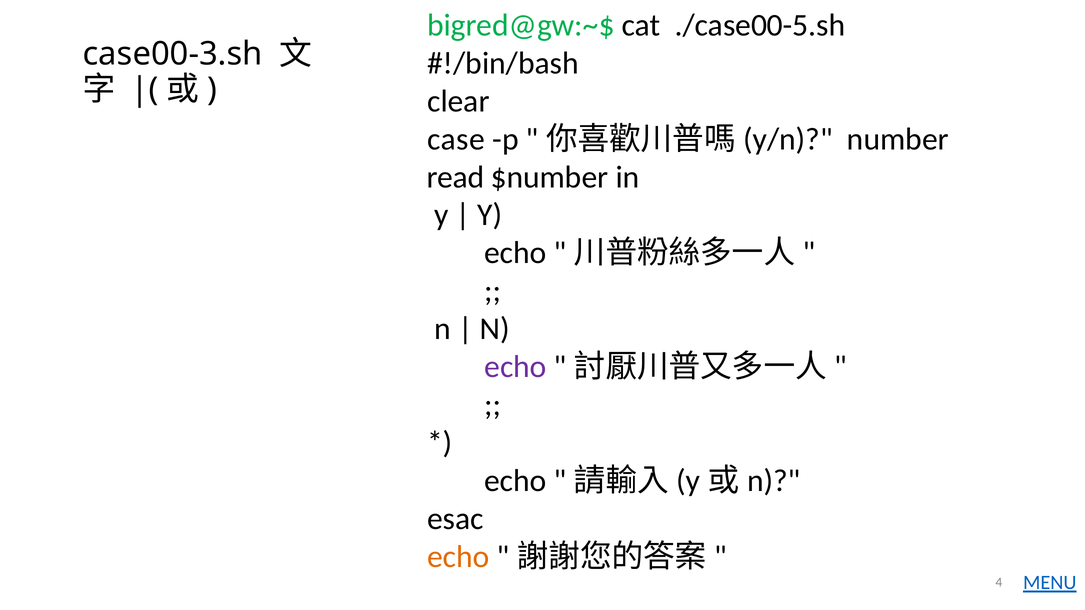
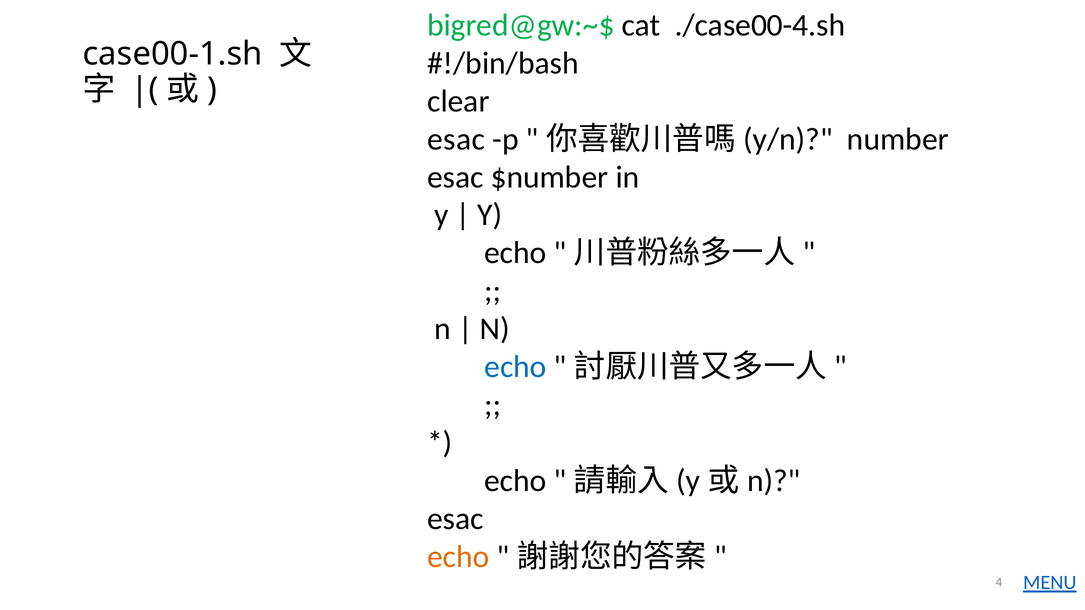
./case00-5.sh: ./case00-5.sh -> ./case00-4.sh (760, 25)
case00-3.sh: case00-3.sh -> case00-1.sh (173, 54)
case: case -> esac (456, 139)
read: read -> esac (455, 177)
echo colour: purple -> blue (515, 367)
